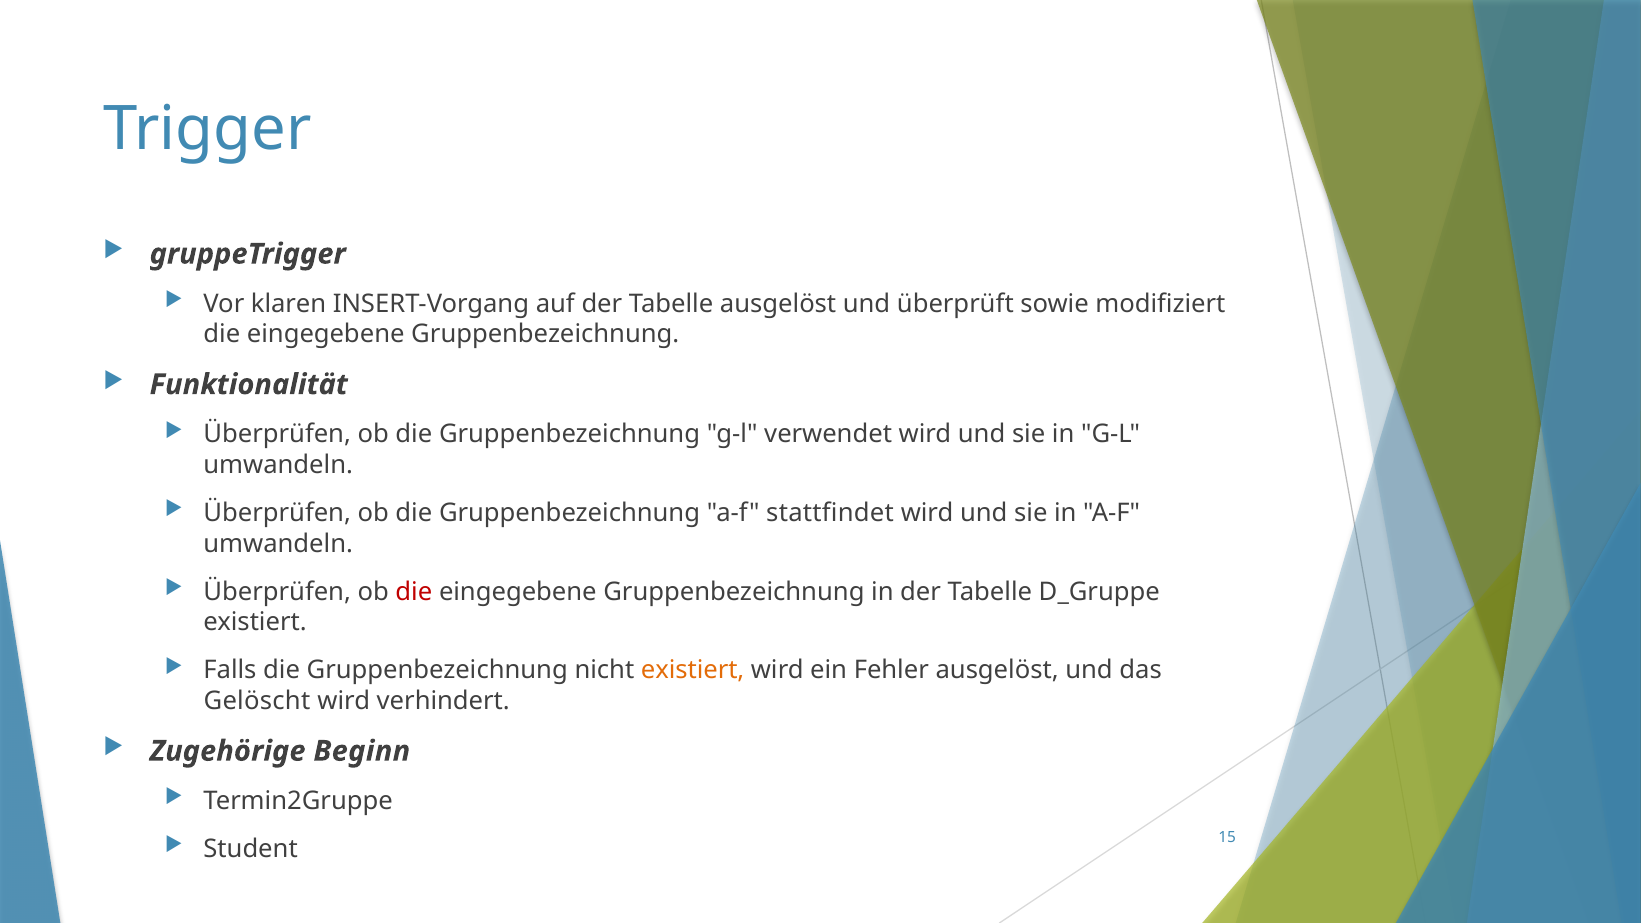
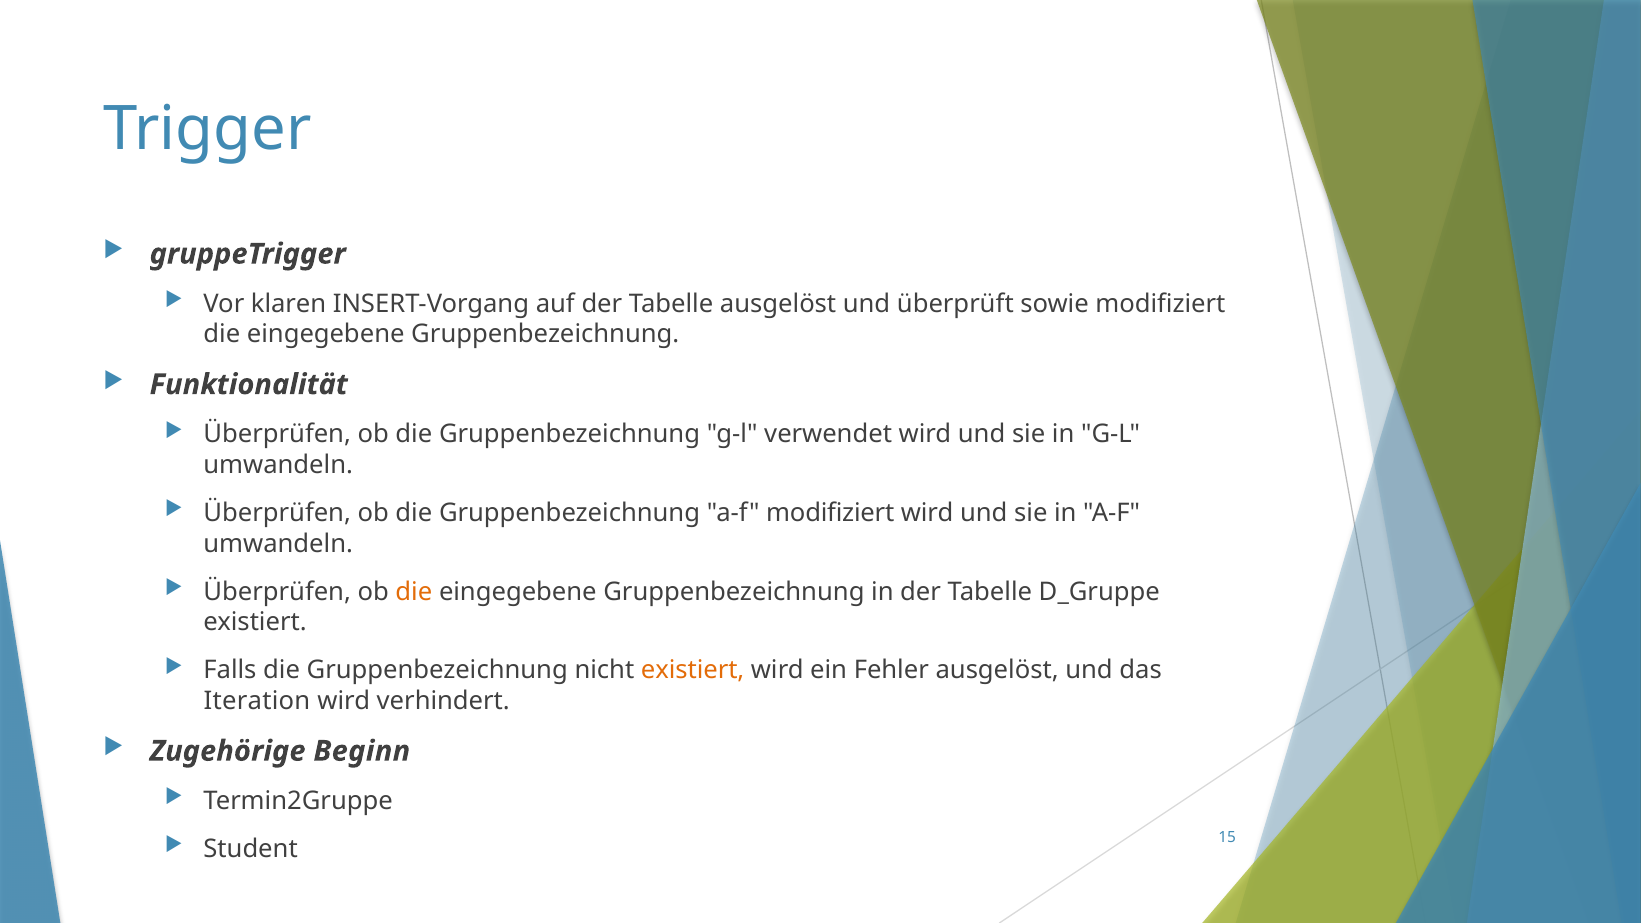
a-f stattfindet: stattfindet -> modifiziert (830, 513)
die colour: red -> orange (414, 592)
Gelöscht: Gelöscht -> Iteration (257, 701)
